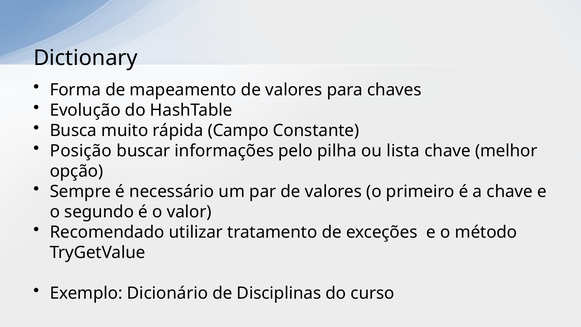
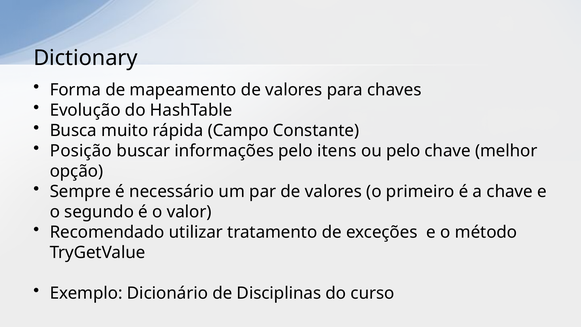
pilha: pilha -> itens (337, 151)
ou lista: lista -> pelo (403, 151)
